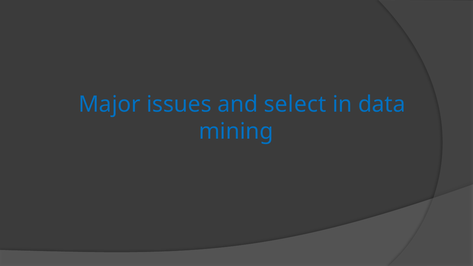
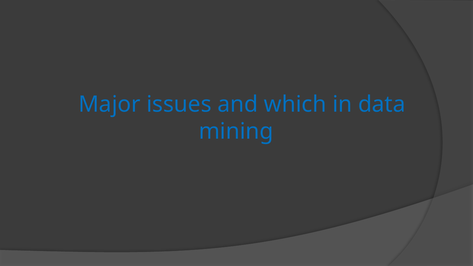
select: select -> which (295, 104)
